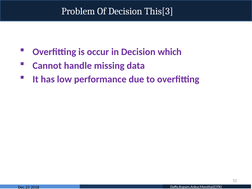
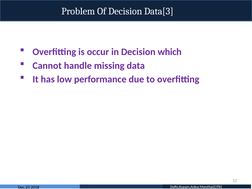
This[3: This[3 -> Data[3 (159, 11)
